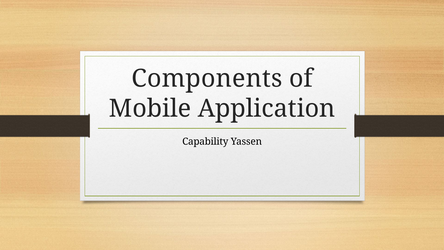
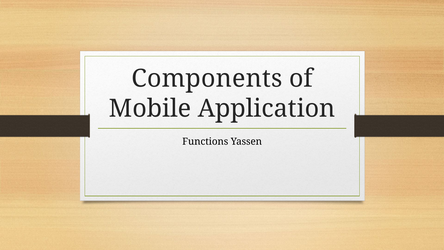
Capability: Capability -> Functions (205, 141)
